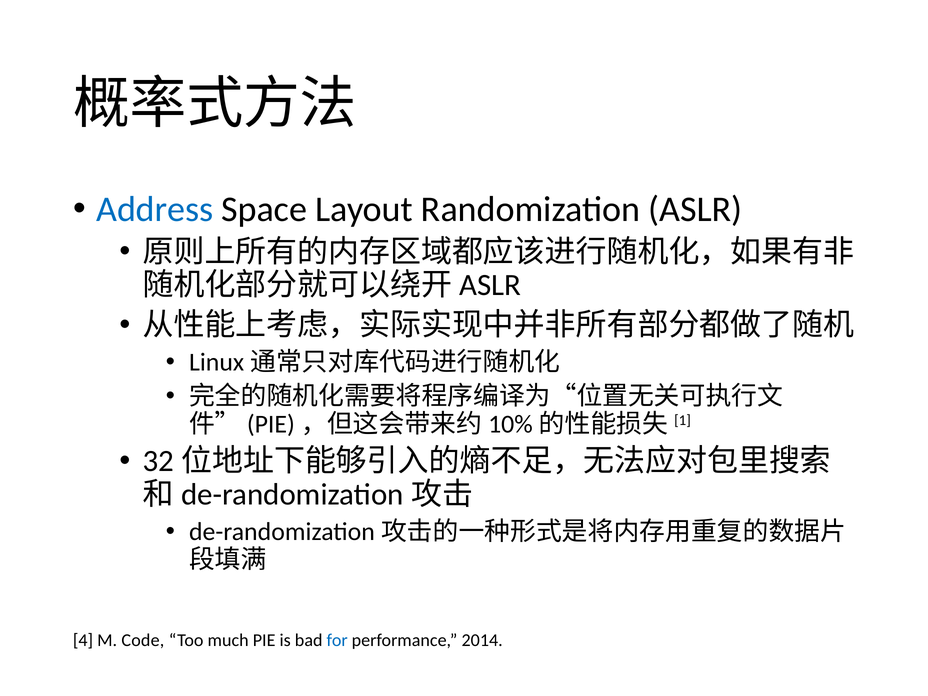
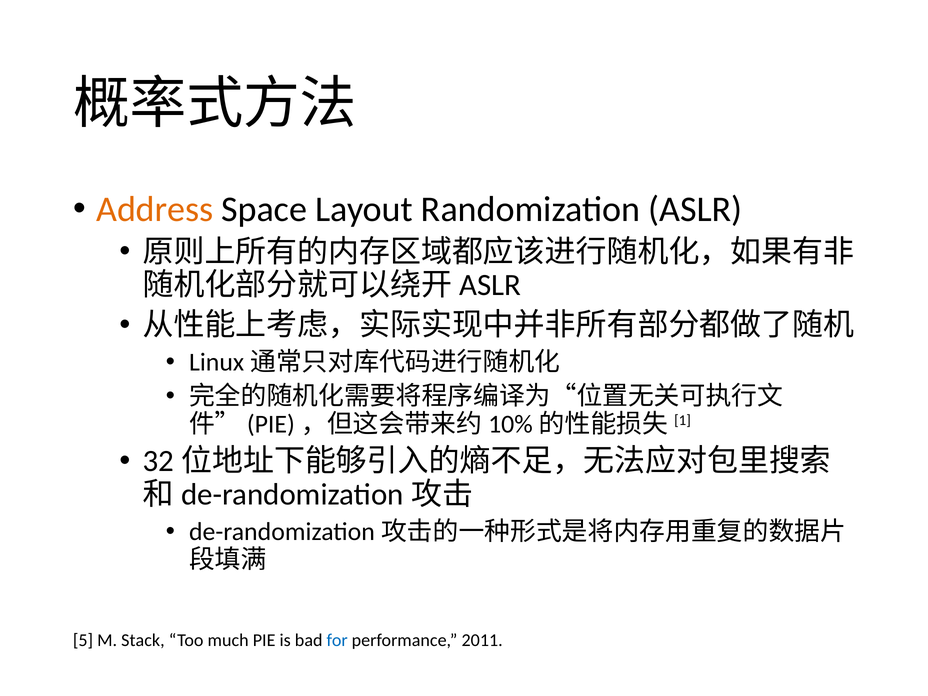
Address colour: blue -> orange (155, 209)
4: 4 -> 5 (83, 640)
Code: Code -> Stack (143, 640)
2014: 2014 -> 2011 (482, 640)
